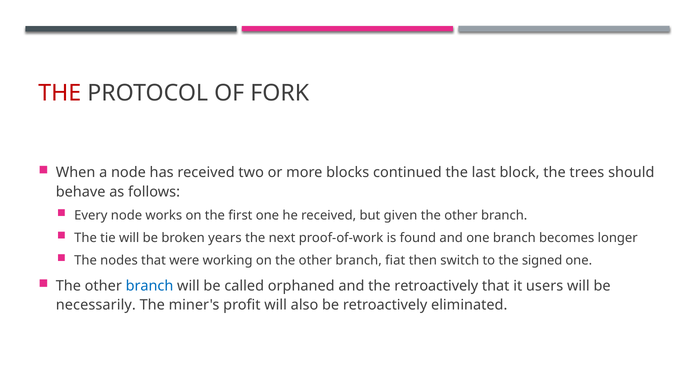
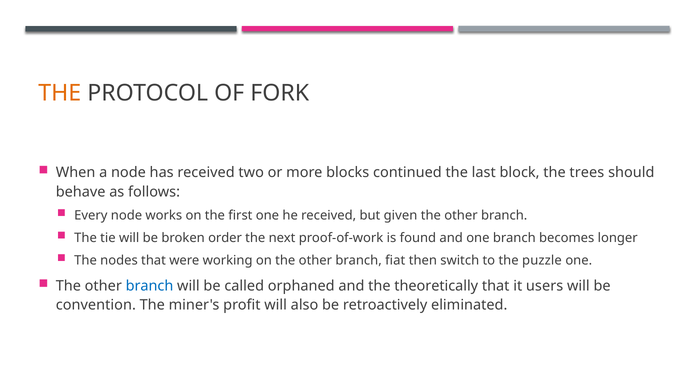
THE colour: red -> orange (60, 93)
years: years -> order (225, 238)
signed: signed -> puzzle (542, 260)
the retroactively: retroactively -> theoretically (436, 286)
necessarily: necessarily -> convention (96, 305)
